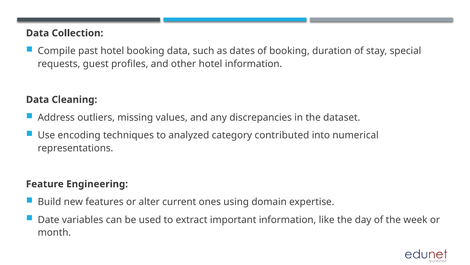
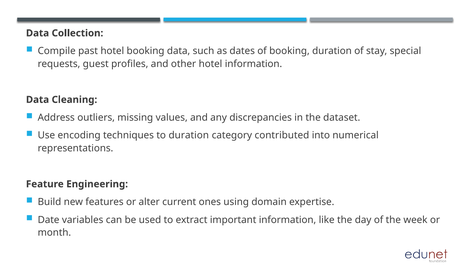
to analyzed: analyzed -> duration (189, 135)
